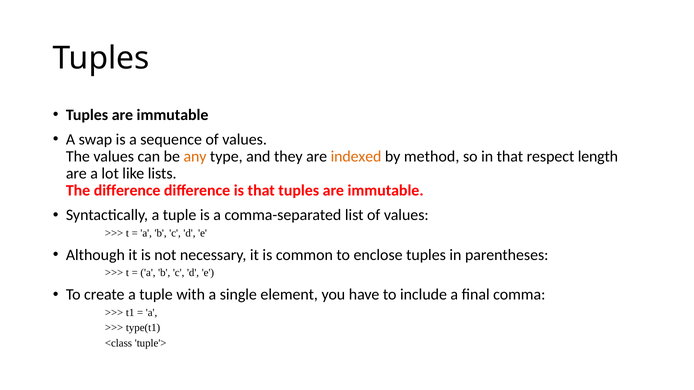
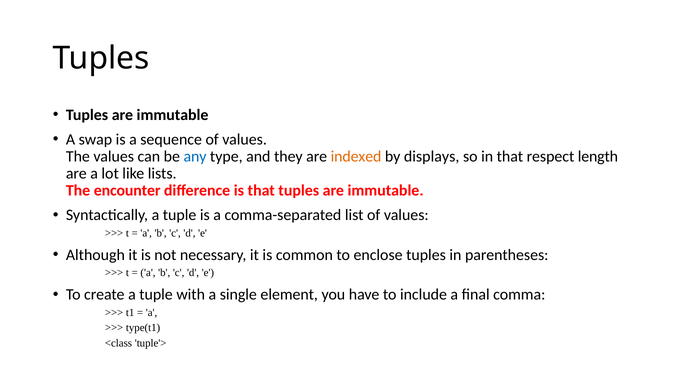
any colour: orange -> blue (195, 157)
method: method -> displays (432, 157)
The difference: difference -> encounter (127, 191)
